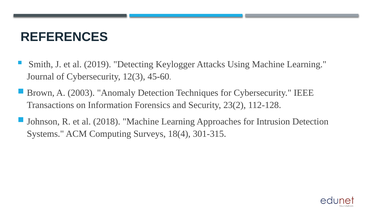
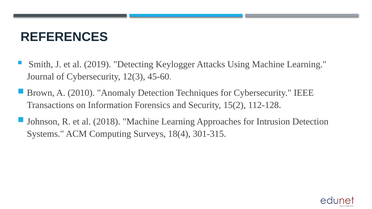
2003: 2003 -> 2010 (81, 93)
23(2: 23(2 -> 15(2 (235, 105)
